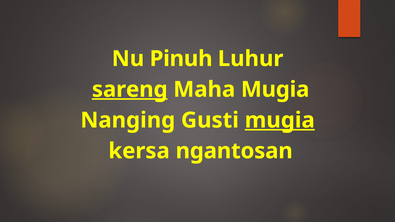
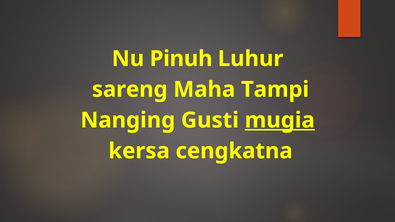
sareng underline: present -> none (130, 90)
Maha Mugia: Mugia -> Tampi (275, 90)
ngantosan: ngantosan -> cengkatna (234, 151)
